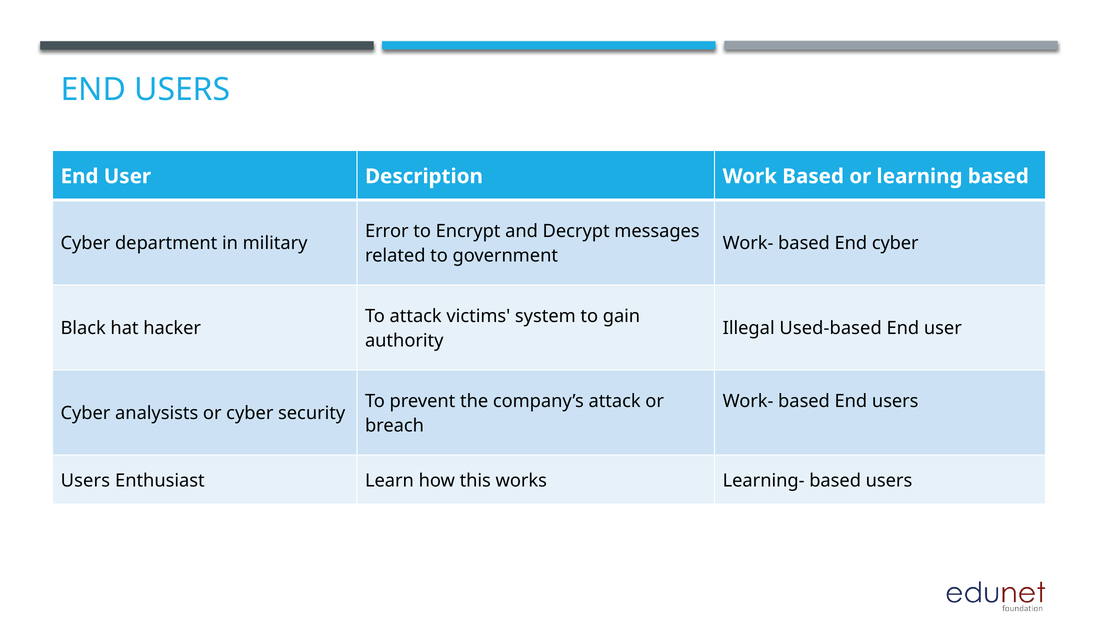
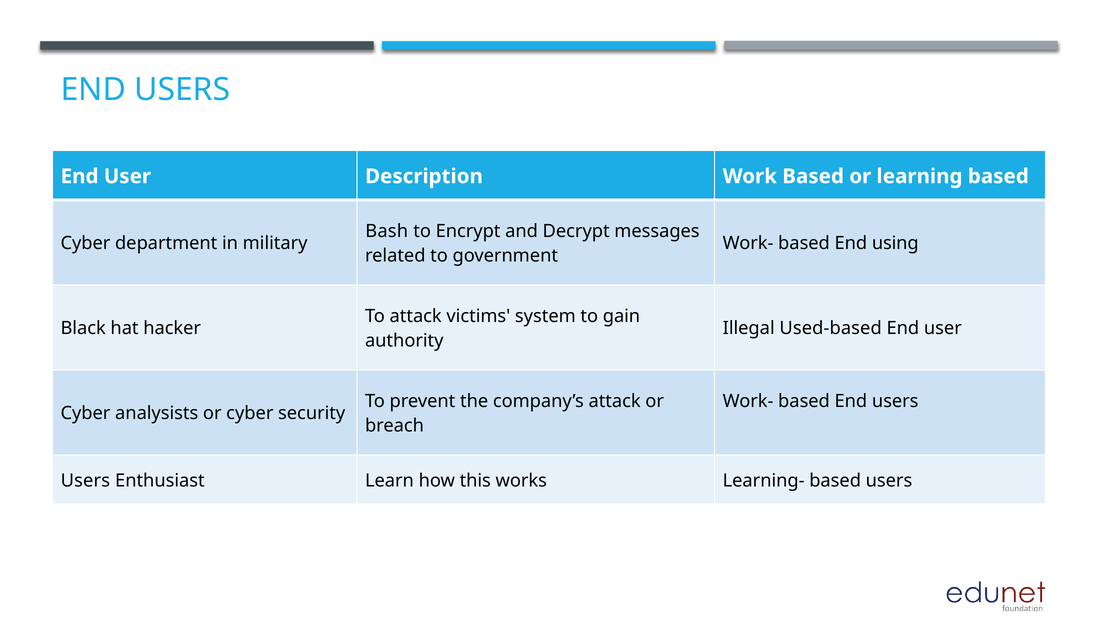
Error: Error -> Bash (387, 231)
End cyber: cyber -> using (895, 243)
